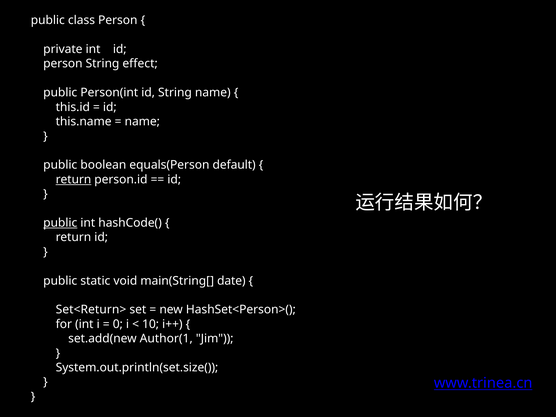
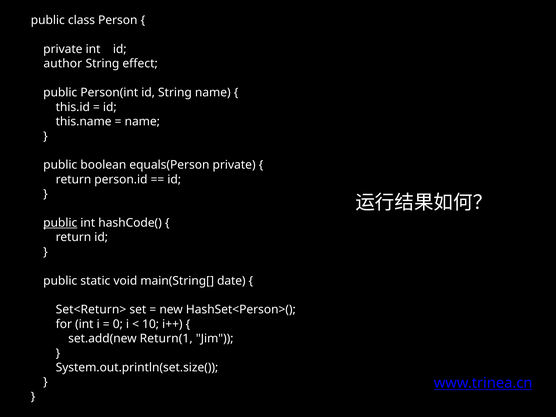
person: person -> author (63, 64)
equals(Person default: default -> private (234, 165)
return underline: present -> none (73, 179)
Author(1: Author(1 -> Return(1 (166, 339)
